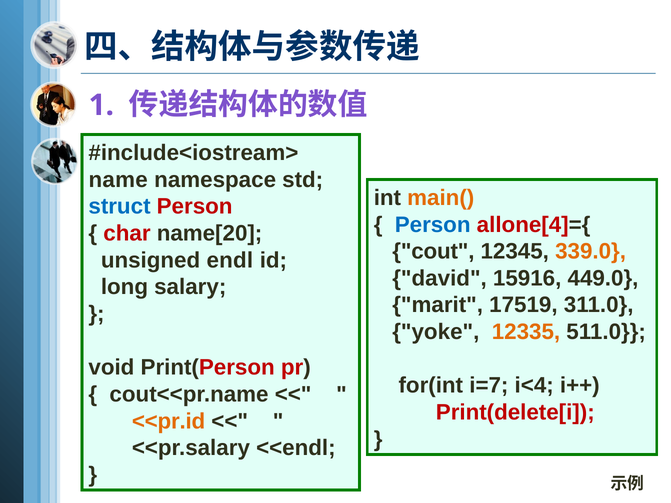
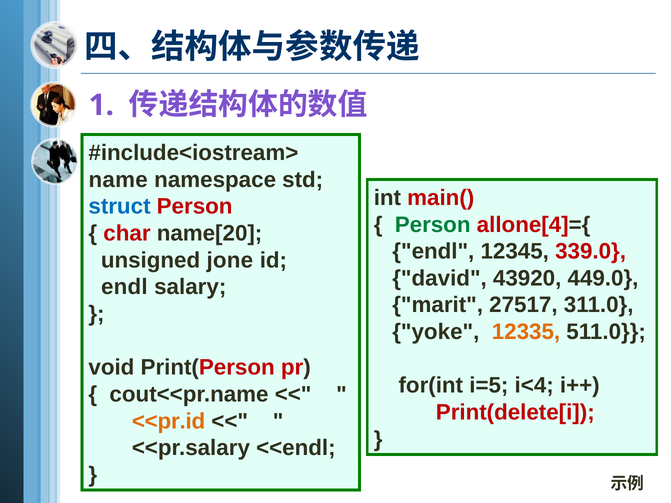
main( colour: orange -> red (441, 198)
Person colour: blue -> green (433, 225)
cout: cout -> endl (433, 252)
339.0 colour: orange -> red (591, 252)
endl: endl -> jone (230, 260)
15916: 15916 -> 43920 (527, 278)
long: long -> endl (124, 287)
17519: 17519 -> 27517 (523, 305)
i=7: i=7 -> i=5 (489, 386)
